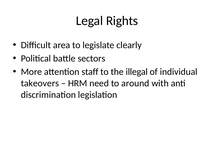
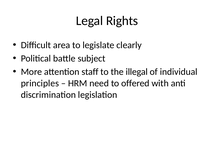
sectors: sectors -> subject (92, 58)
takeovers: takeovers -> principles (40, 83)
around: around -> offered (135, 83)
